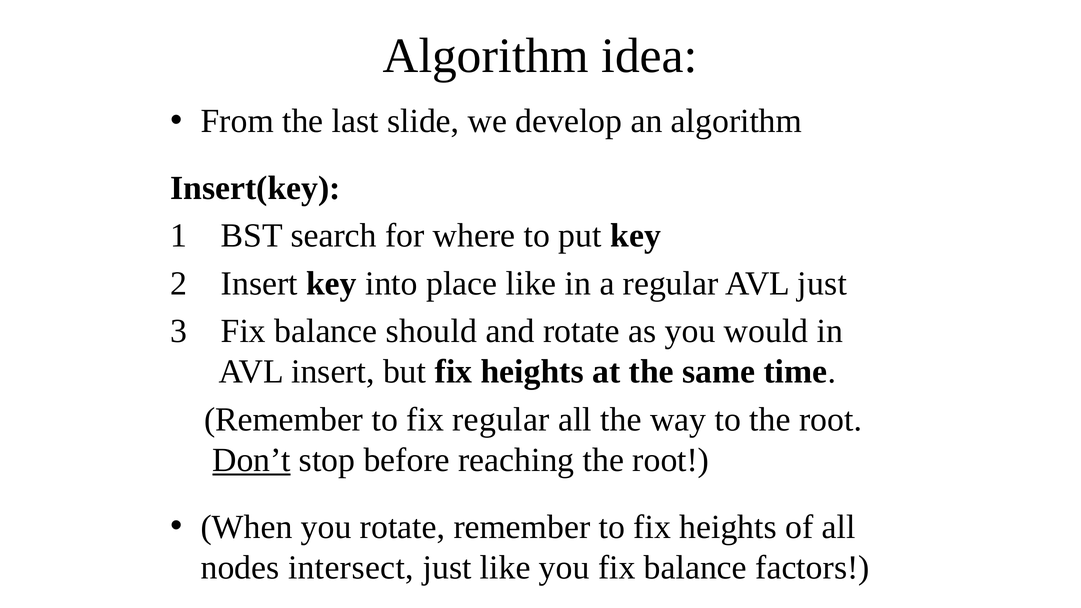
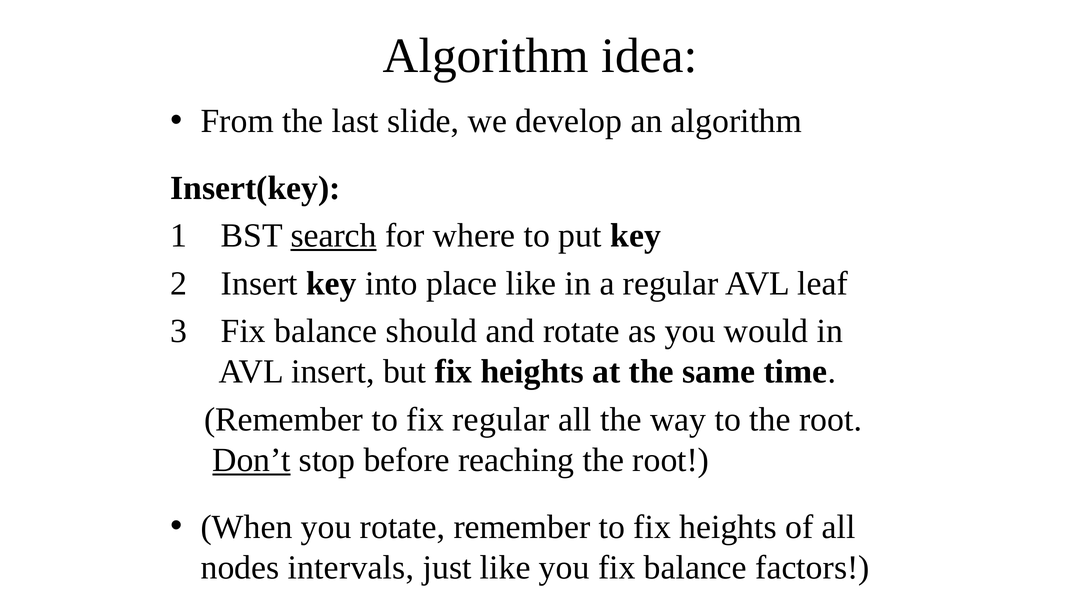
search underline: none -> present (334, 236)
AVL just: just -> leaf (822, 283)
intersect: intersect -> intervals (351, 567)
